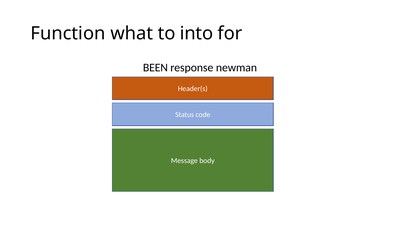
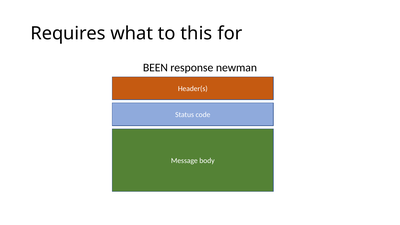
Function: Function -> Requires (68, 34)
into: into -> this (196, 34)
